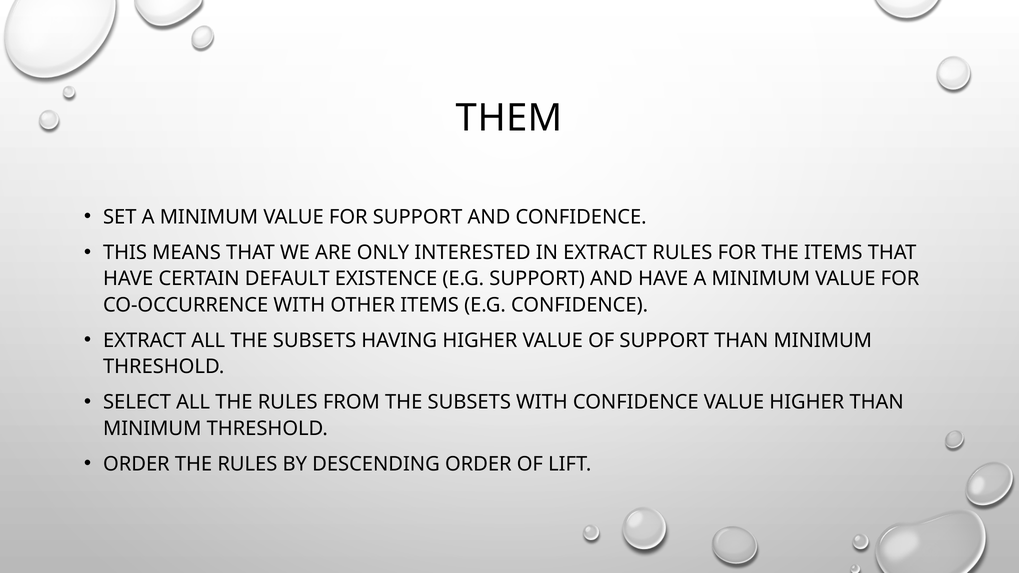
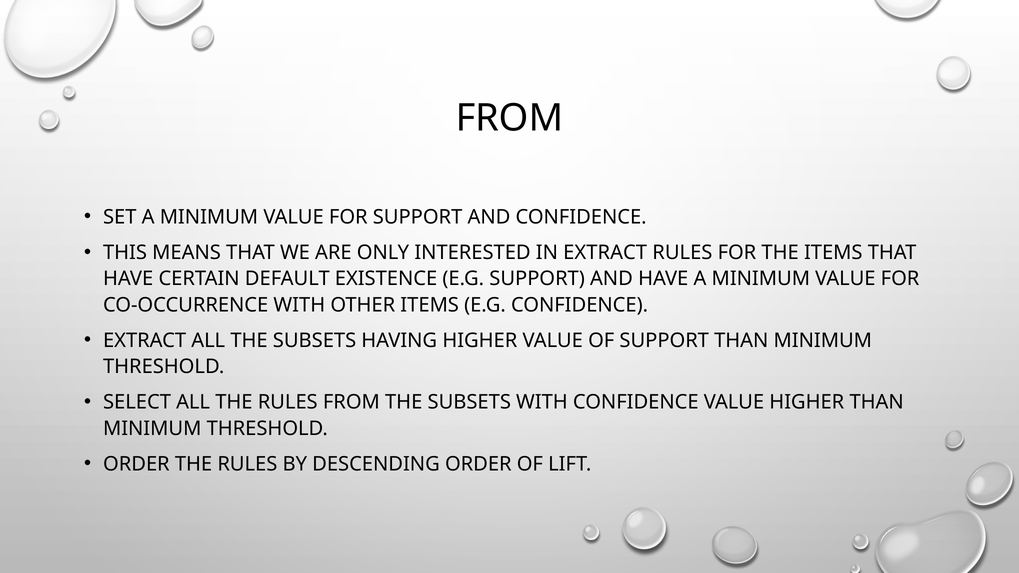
THEM: THEM -> FROM (509, 118)
